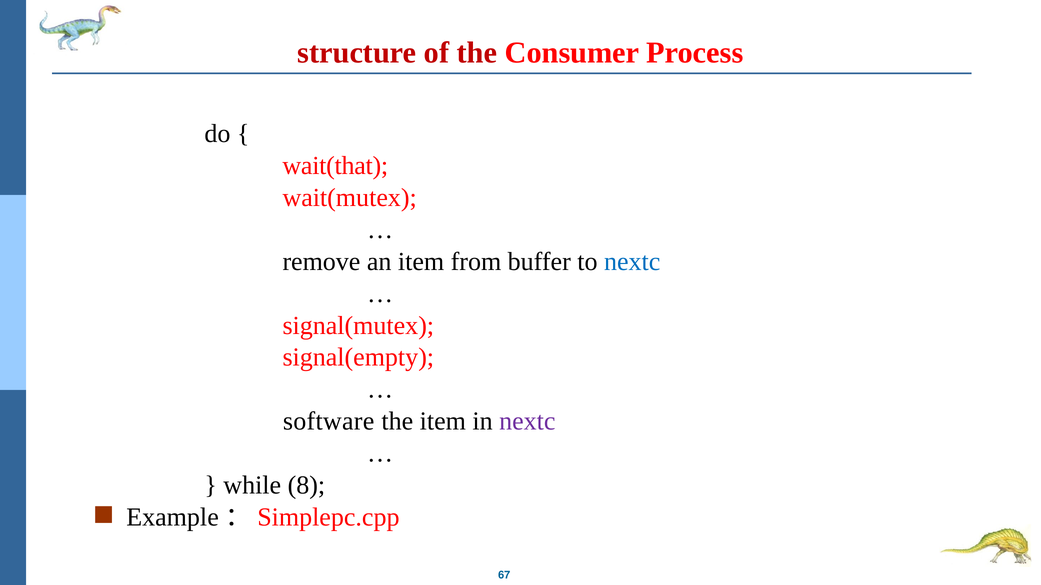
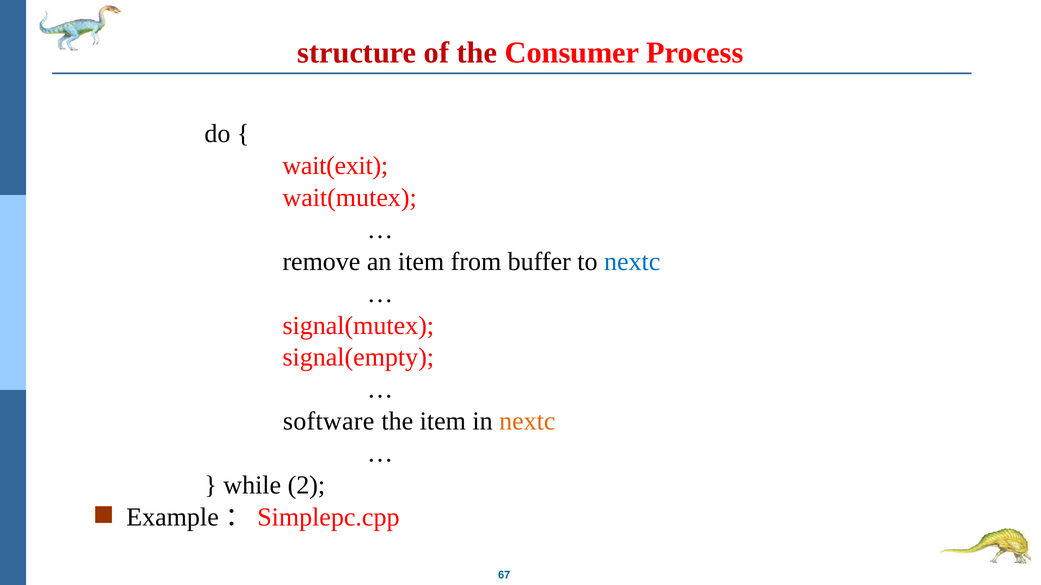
wait(that: wait(that -> wait(exit (335, 166)
nextc colour: purple -> orange (527, 422)
8: 8 -> 2 (306, 486)
